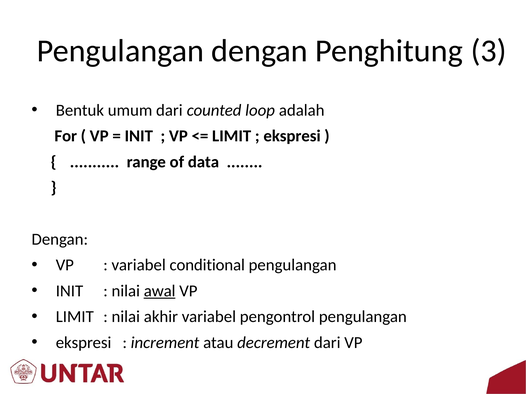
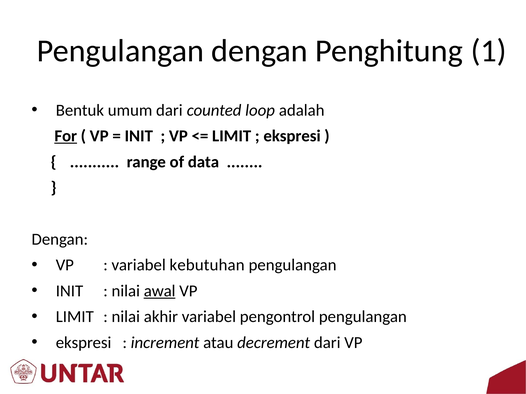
3: 3 -> 1 (489, 51)
For underline: none -> present (66, 136)
conditional: conditional -> kebutuhan (207, 265)
